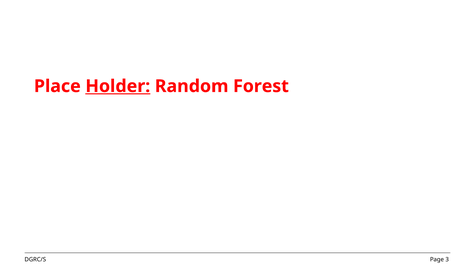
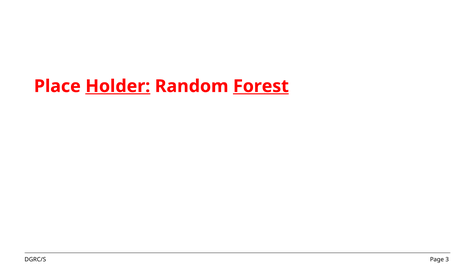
Forest underline: none -> present (261, 86)
